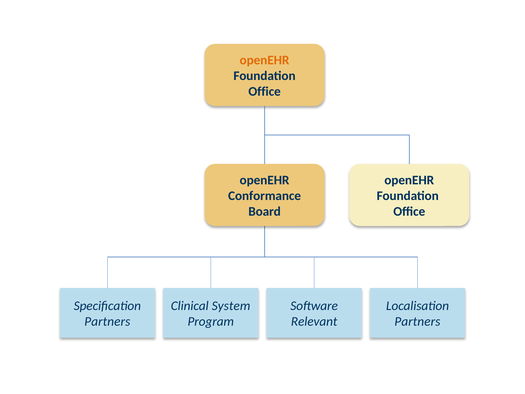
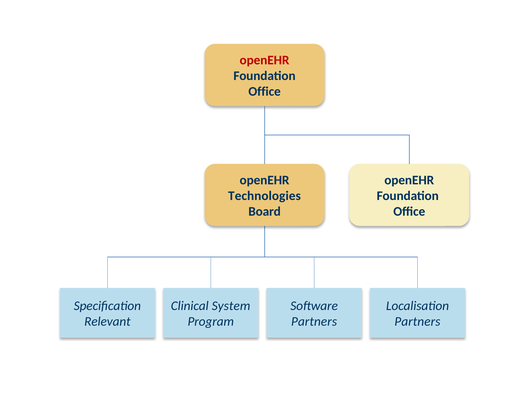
openEHR colour: orange -> red (265, 60)
Conformance: Conformance -> Technologies (264, 196)
Partners: Partners -> Relevant (107, 321)
Relevant: Relevant -> Partners (314, 321)
